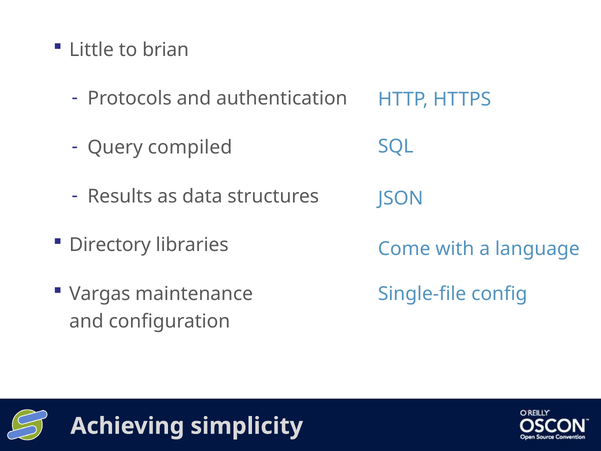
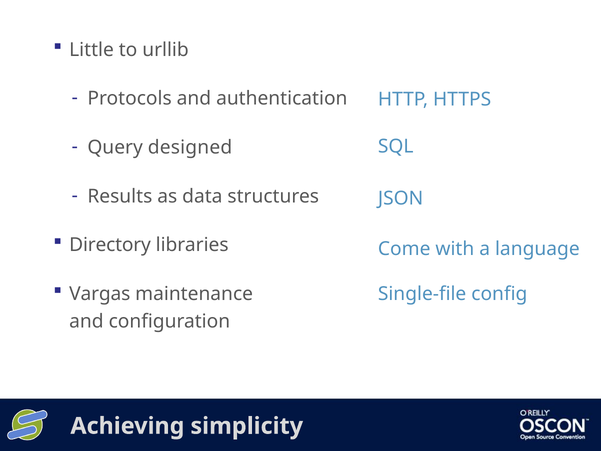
brian: brian -> urllib (166, 50)
compiled: compiled -> designed (190, 147)
